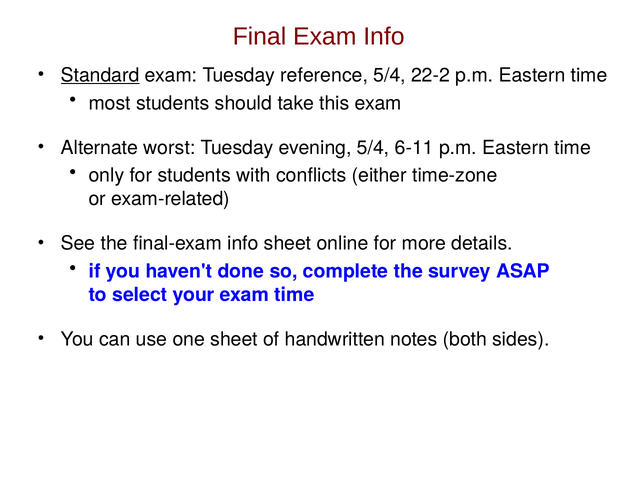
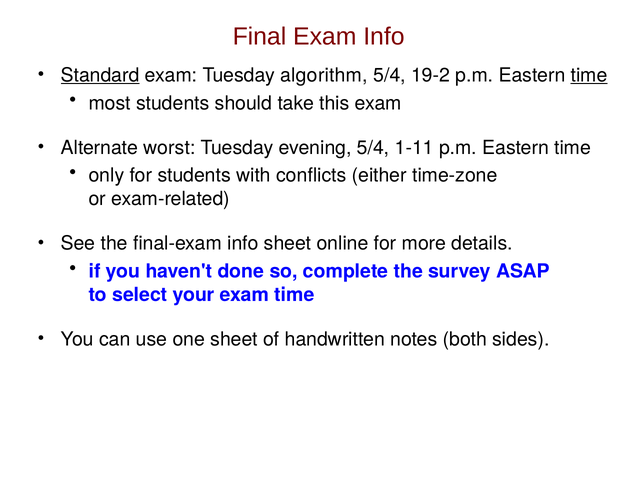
reference: reference -> algorithm (324, 75)
22-2: 22-2 -> 19-2 (431, 75)
time underline: none -> present (589, 75)
6-11: 6-11 -> 1-11 (414, 148)
